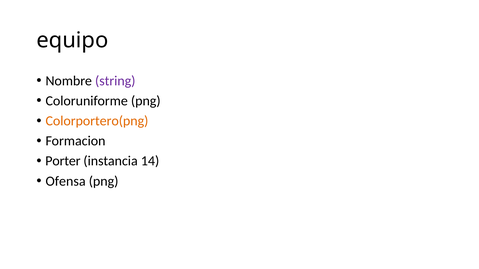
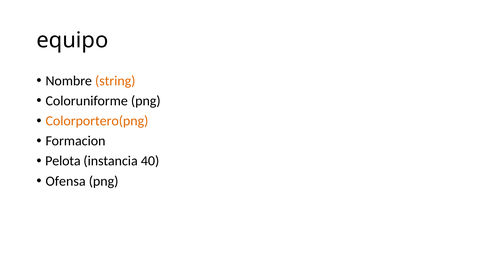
string colour: purple -> orange (115, 81)
Porter: Porter -> Pelota (63, 161)
14: 14 -> 40 (150, 161)
